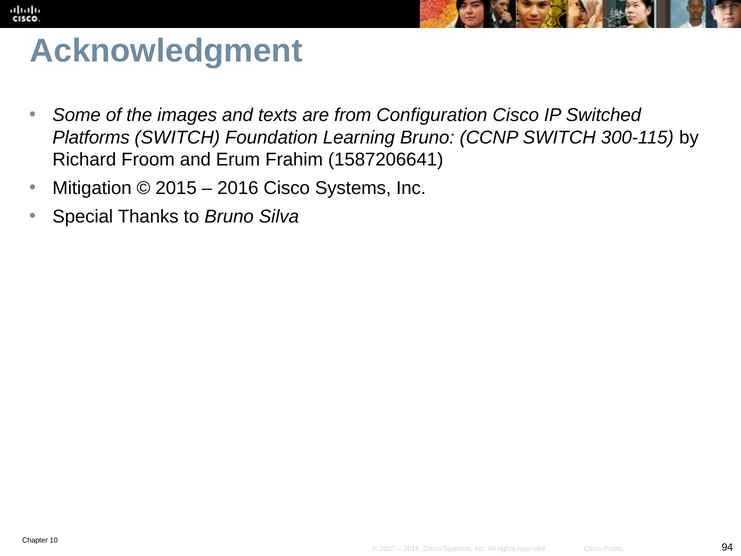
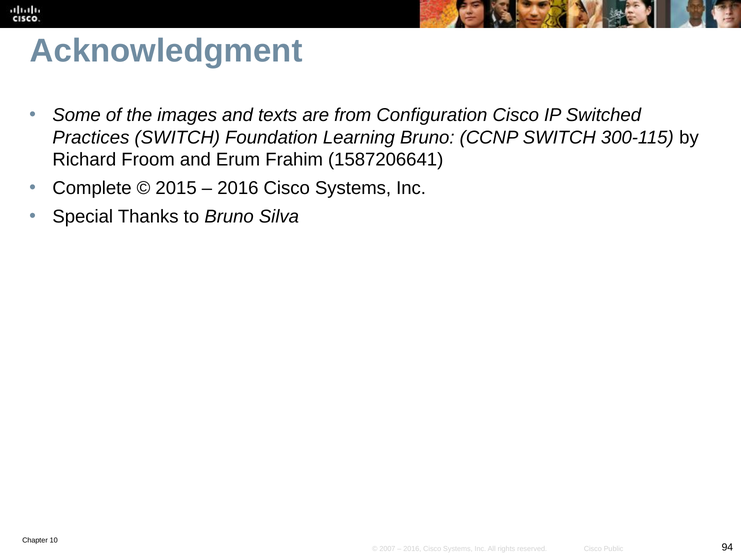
Platforms: Platforms -> Practices (91, 137)
Mitigation: Mitigation -> Complete (92, 188)
